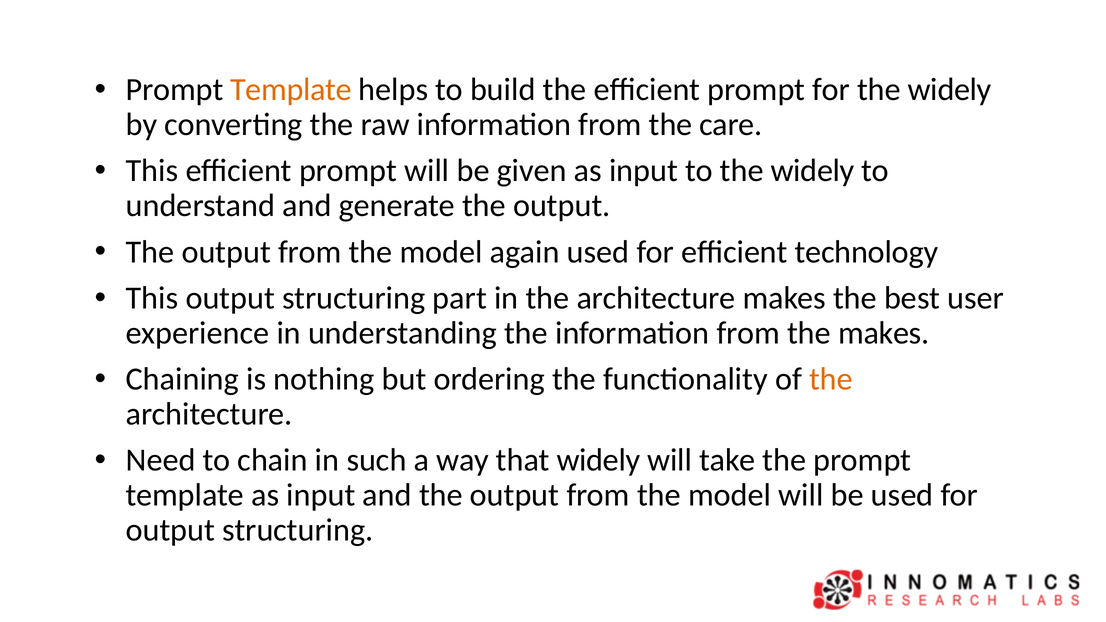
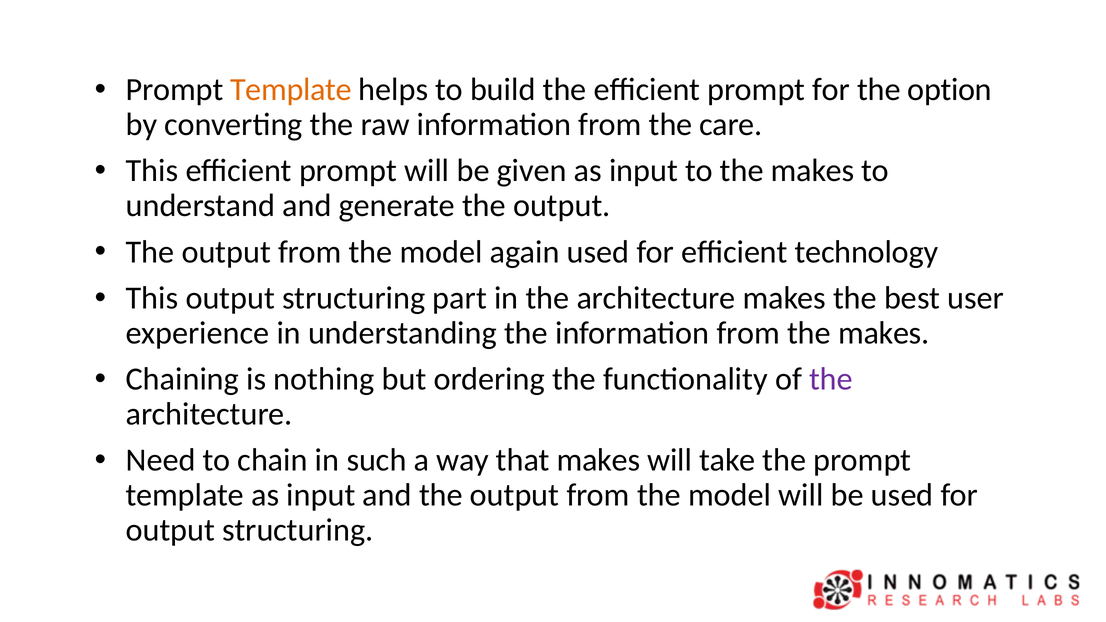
for the widely: widely -> option (950, 90)
to the widely: widely -> makes (813, 171)
the colour: orange -> purple (831, 379)
that widely: widely -> makes (598, 460)
